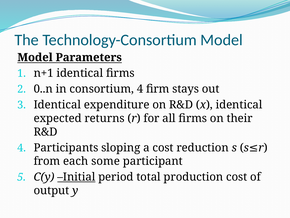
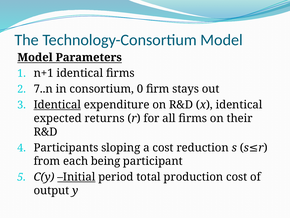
0..n: 0..n -> 7..n (43, 89)
consortium 4: 4 -> 0 (140, 89)
Identical underline: none -> present (57, 105)
some: some -> being (106, 161)
